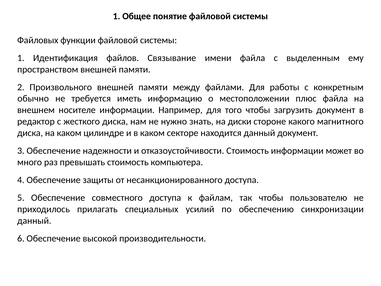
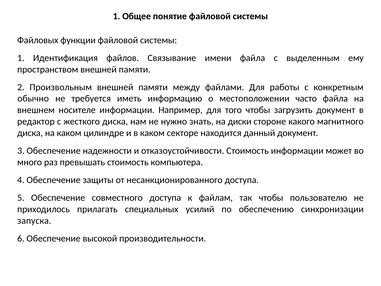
Произвольного: Произвольного -> Произвольным (61, 87)
плюс: плюс -> часто (306, 99)
данный: данный -> запуска (34, 220)
